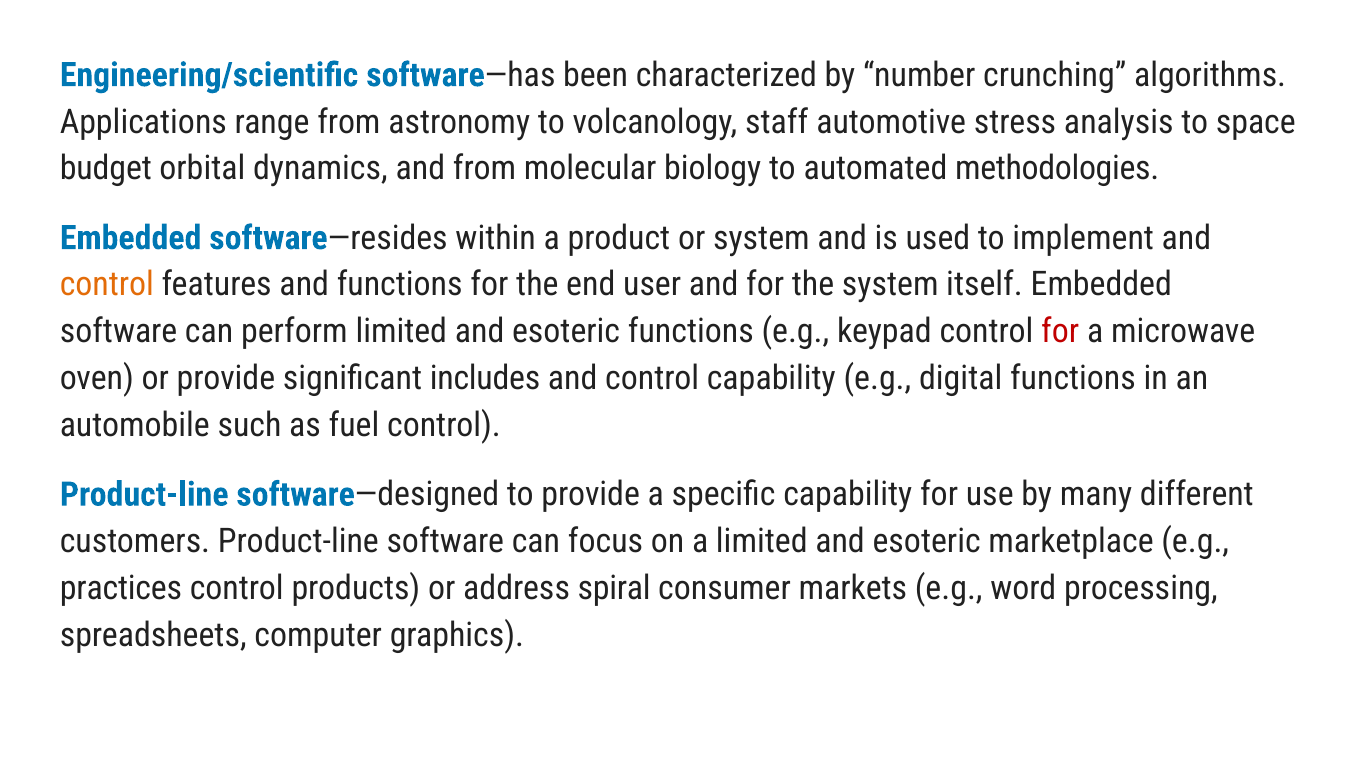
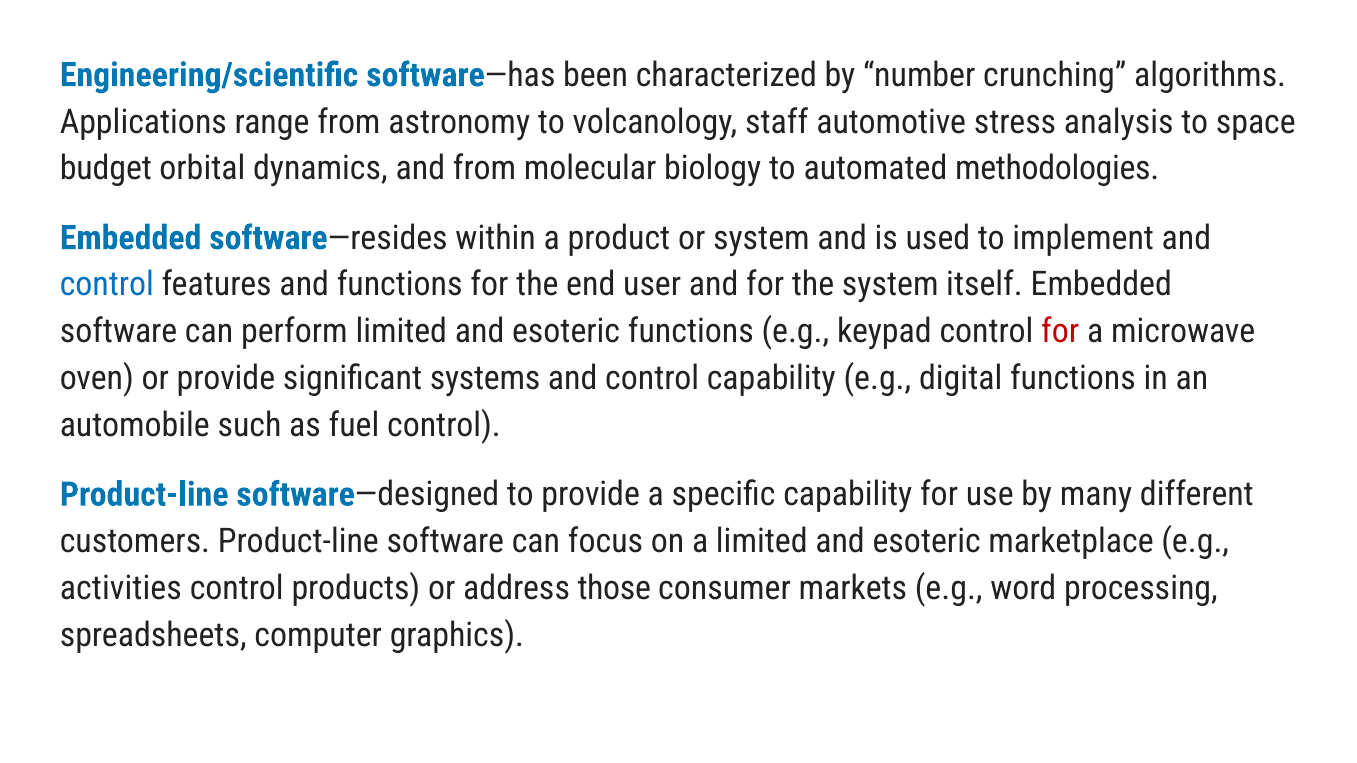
control colour: orange -> blue (107, 285)
includes: includes -> systems (485, 378)
practices: practices -> activities (121, 588)
spiral: spiral -> those (614, 588)
